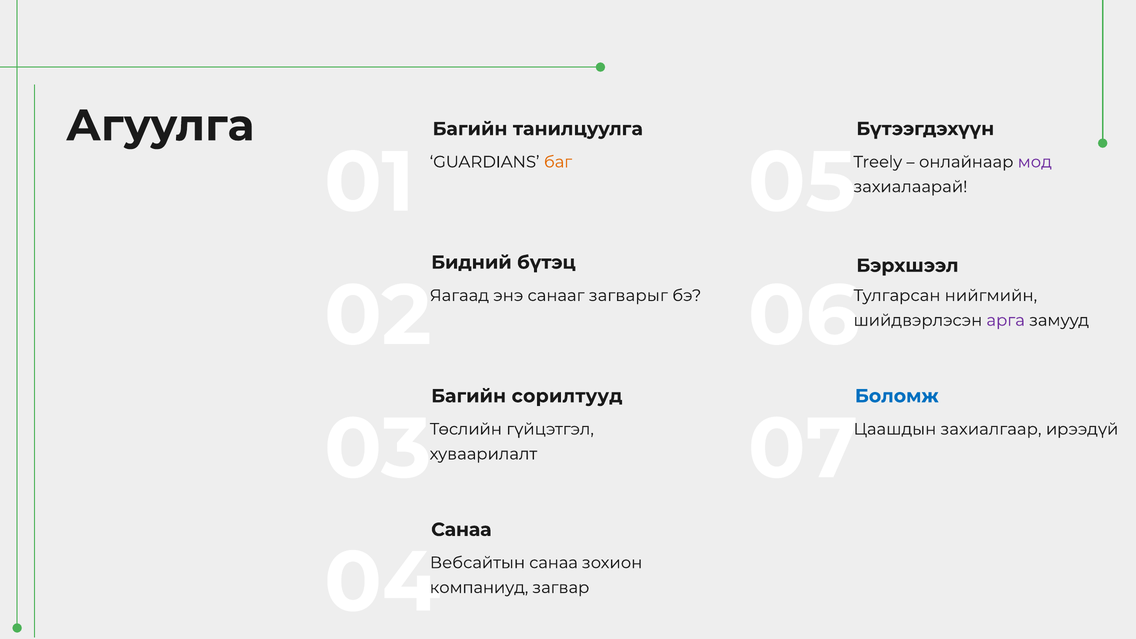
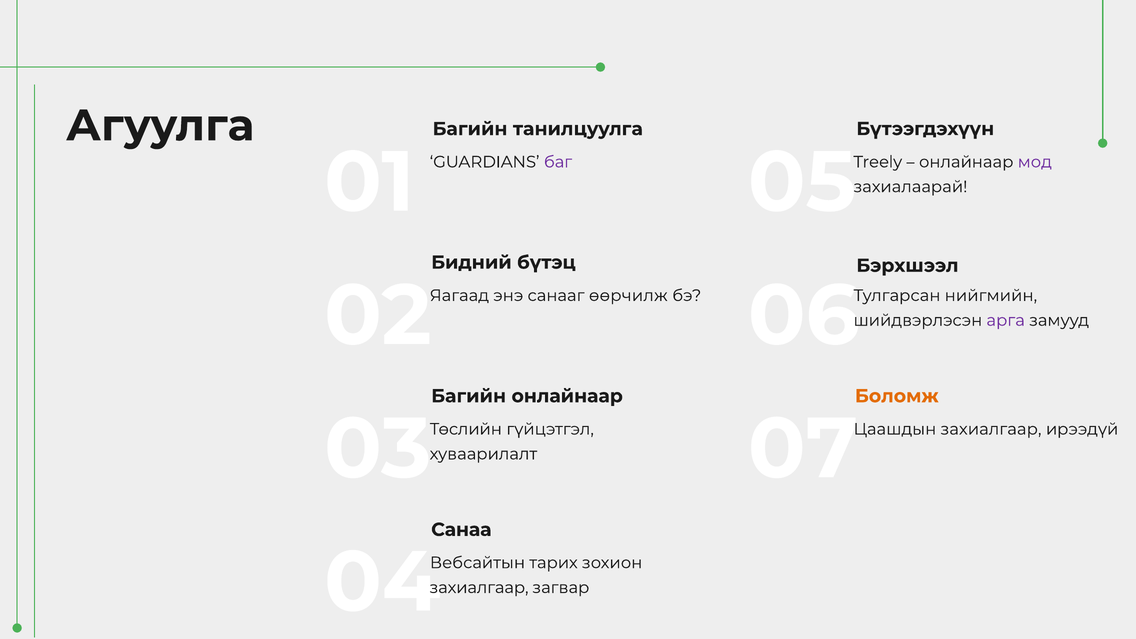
баг colour: orange -> purple (558, 162)
загварыг: загварыг -> өөрчилж (628, 296)
Багийн сорилтууд: сорилтууд -> онлайнаар (567, 396)
Боломж colour: blue -> orange (897, 396)
Вебсайтын санаа: санаа -> тарих (553, 563)
компаниуд: компаниуд -> захиалгаар (479, 588)
